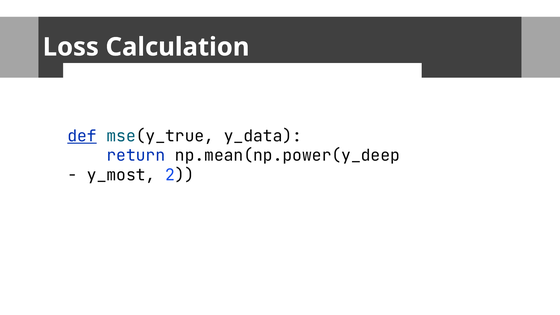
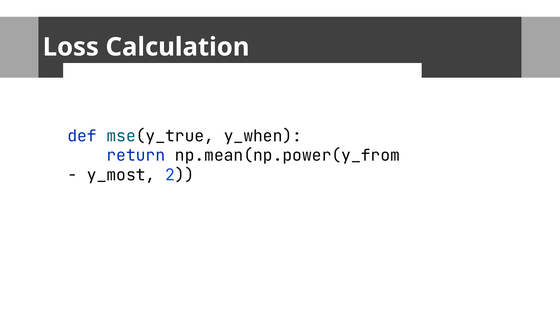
def underline: present -> none (82, 136)
y_data: y_data -> y_when (263, 136)
np.mean(np.power(y_deep: np.mean(np.power(y_deep -> np.mean(np.power(y_from (287, 156)
